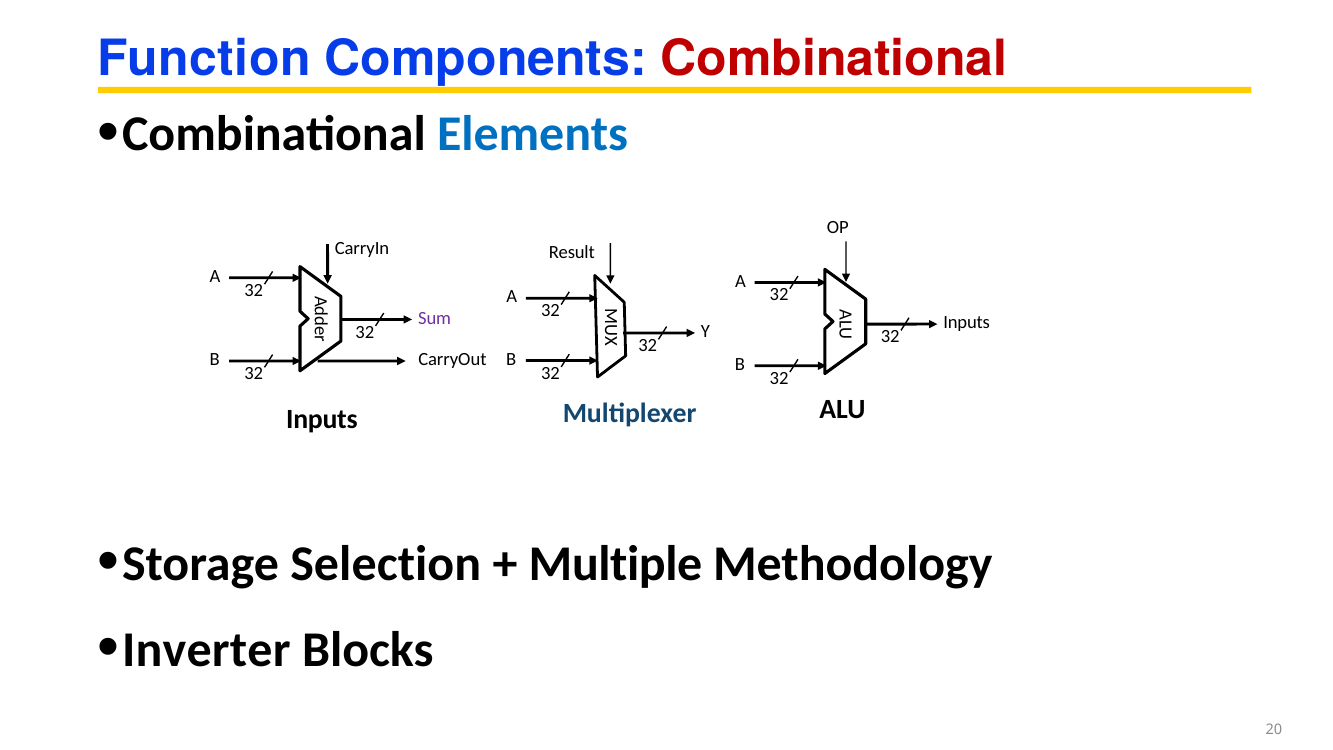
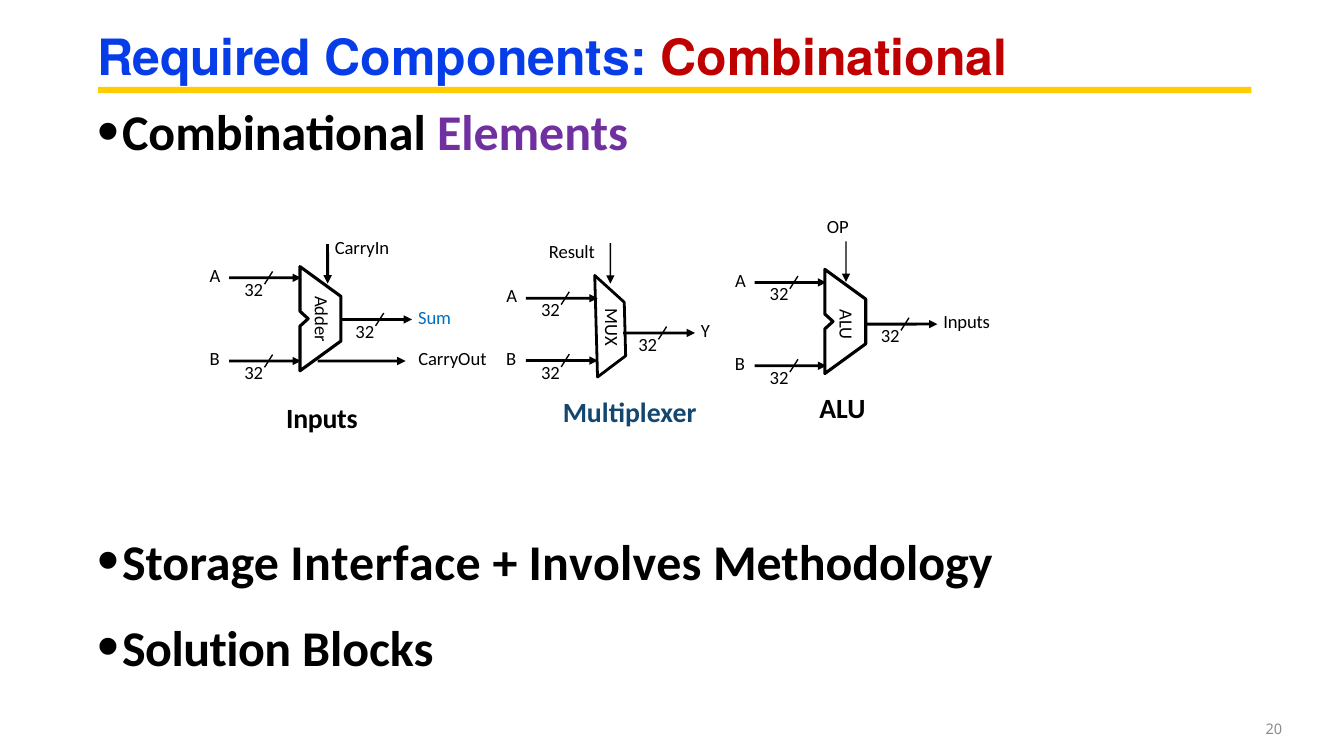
Function: Function -> Required (204, 59)
Elements colour: blue -> purple (533, 134)
Sum colour: purple -> blue (435, 318)
Selection: Selection -> Interface (386, 564)
Multiple: Multiple -> Involves (615, 564)
Inverter: Inverter -> Solution (207, 649)
